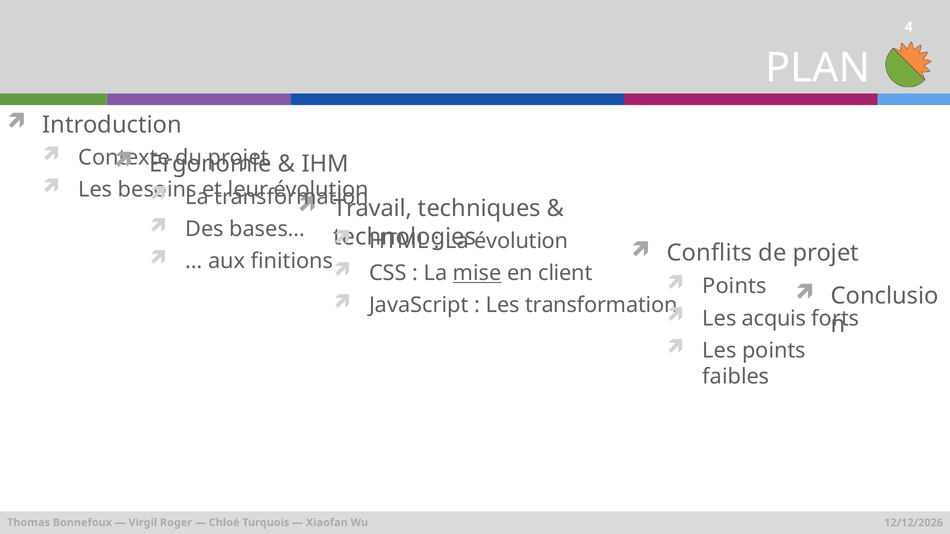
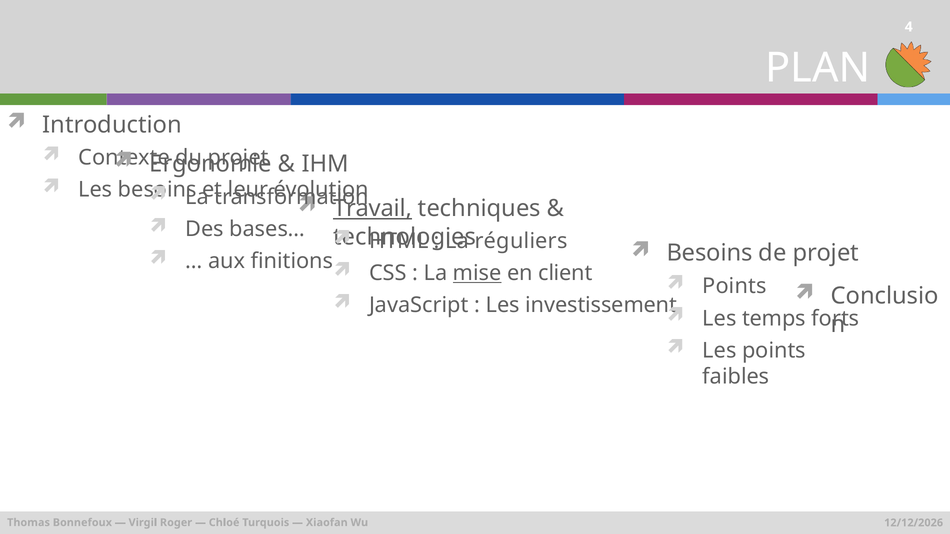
Travail underline: none -> present (373, 209)
Conflits: Conflits -> Besoins (710, 253)
évolution: évolution -> réguliers (521, 241)
Les transformation: transformation -> investissement (601, 305)
acquis: acquis -> temps (774, 319)
